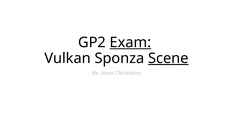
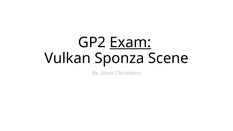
Scene underline: present -> none (168, 58)
